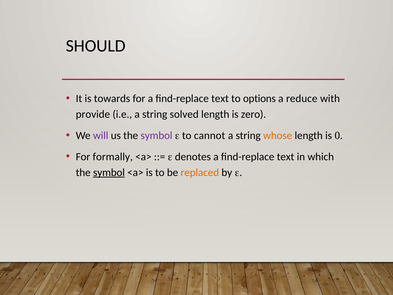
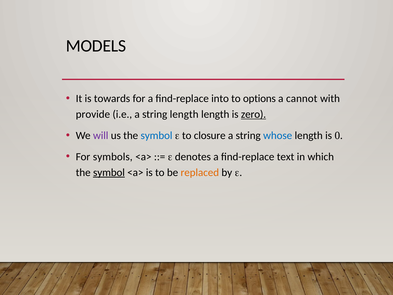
SHOULD: SHOULD -> MODELS (96, 46)
for a find-replace text: text -> into (220, 99)
reduce: reduce -> cannot (302, 99)
string solved: solved -> length (184, 114)
zero underline: none -> present (254, 114)
symbol colour: purple -> blue (156, 135)
cannot: cannot -> closure (210, 135)
whose colour: orange -> blue (278, 135)
formally: formally -> symbols (113, 157)
